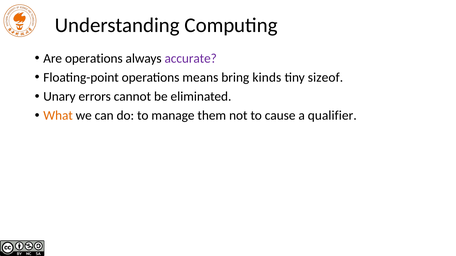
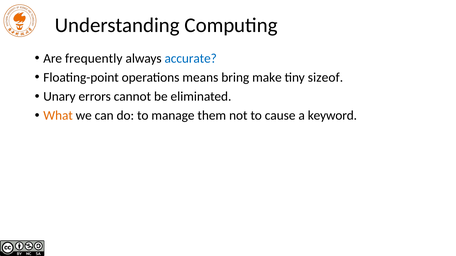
Are operations: operations -> frequently (94, 58)
accurate colour: purple -> blue (191, 58)
kinds: kinds -> make (267, 78)
qualifier: qualifier -> keyword (332, 116)
